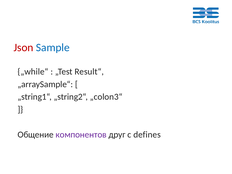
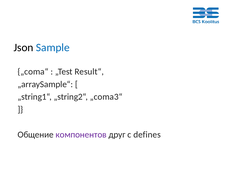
Json colour: red -> black (23, 48)
„while“: „while“ -> „coma“ (33, 72)
„colon3“: „colon3“ -> „coma3“ (106, 97)
